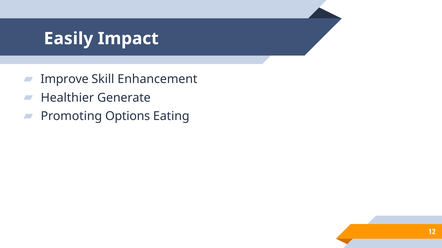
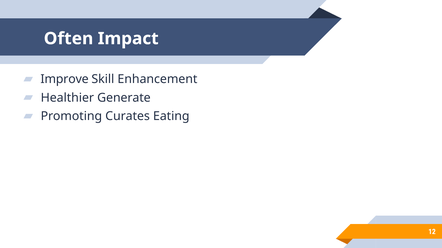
Easily: Easily -> Often (69, 39)
Options: Options -> Curates (128, 116)
